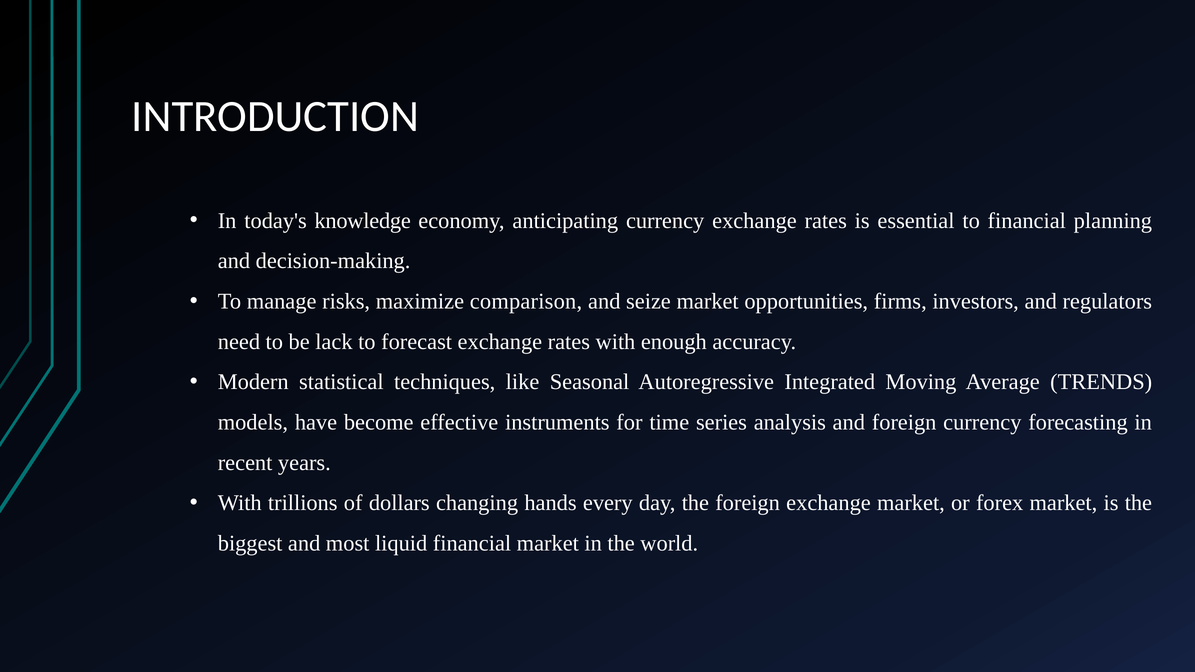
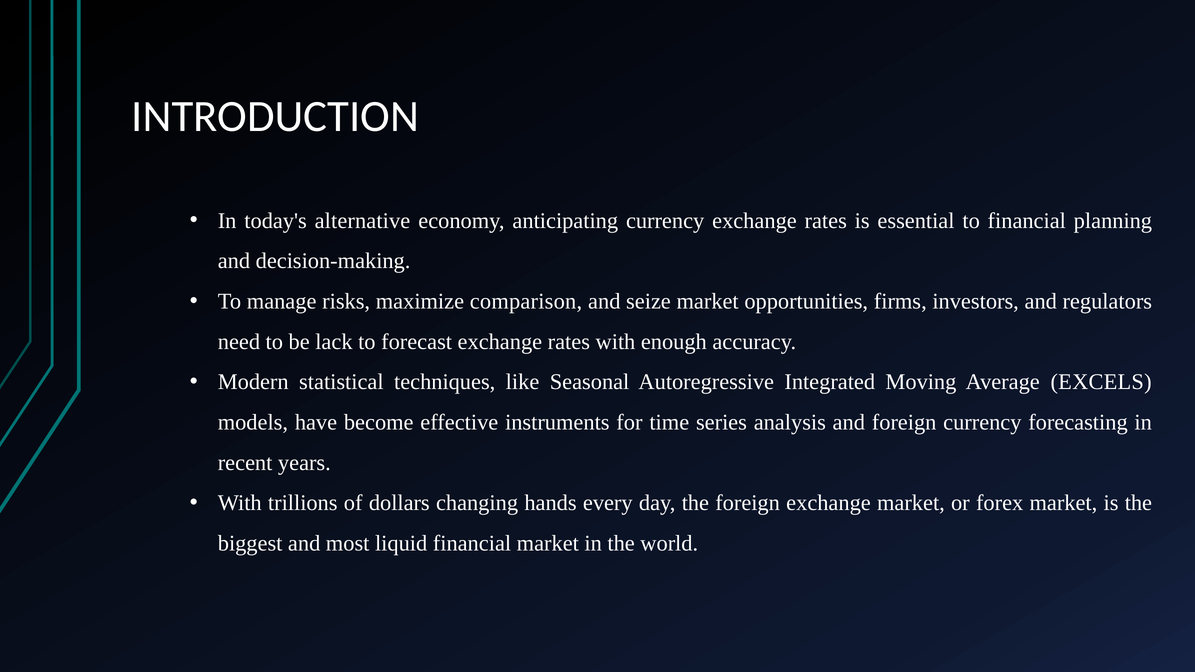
knowledge: knowledge -> alternative (362, 221)
TRENDS: TRENDS -> EXCELS (1101, 382)
